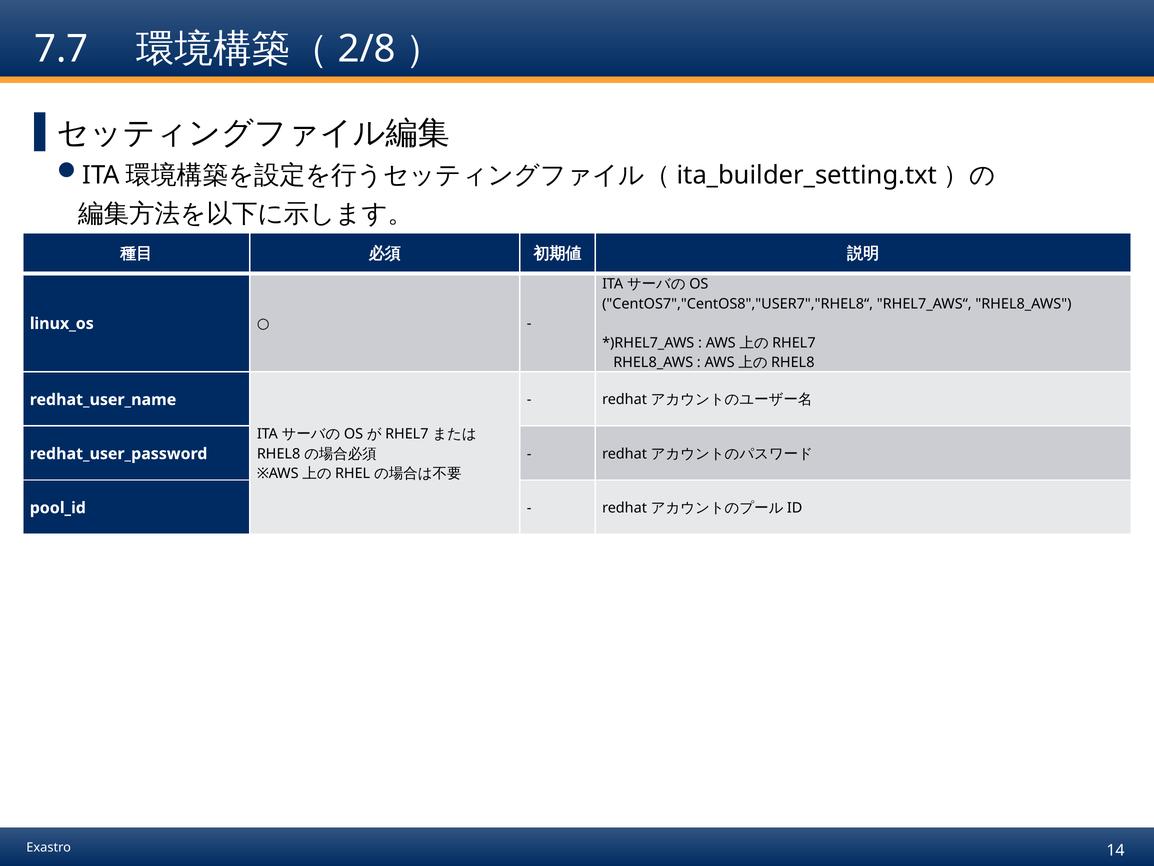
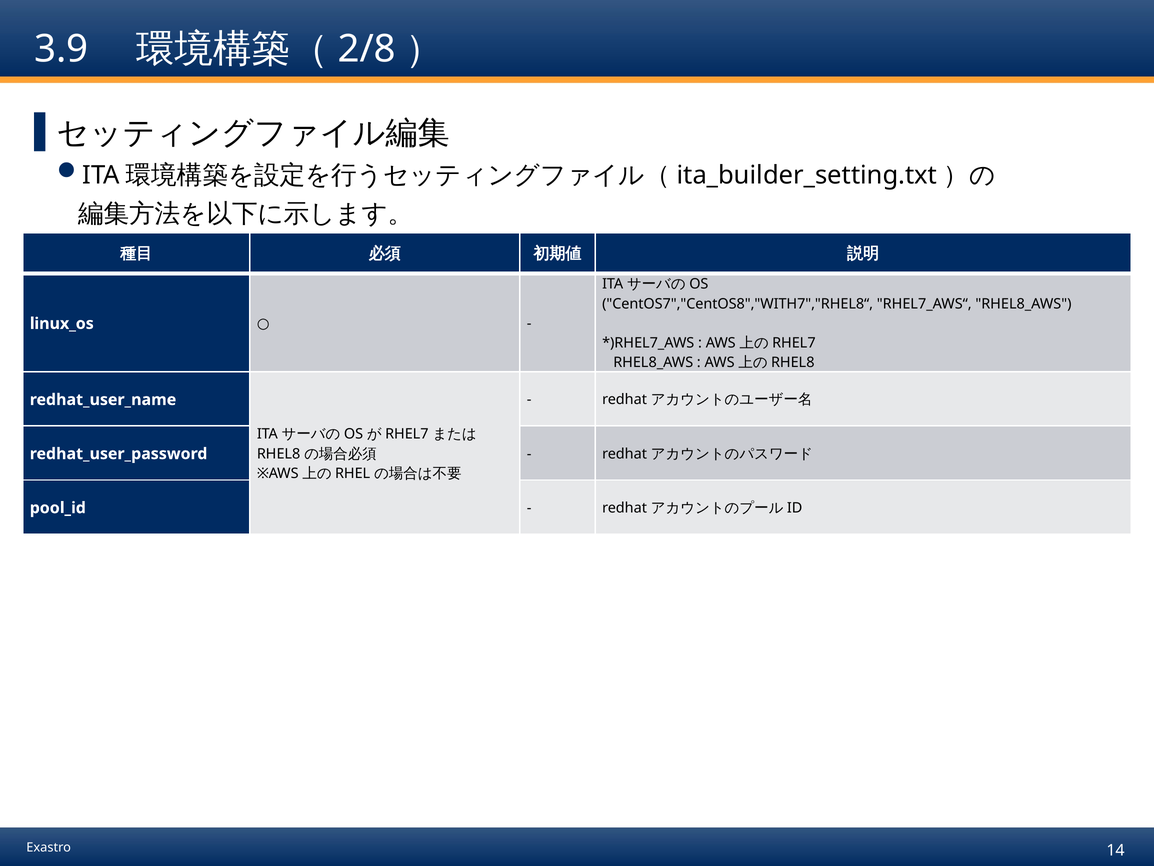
7.7: 7.7 -> 3.9 (61, 49)
CentOS7","CentOS8","USER7","RHEL8“: CentOS7","CentOS8","USER7","RHEL8“ -> CentOS7","CentOS8","WITH7","RHEL8“ (738, 304)
